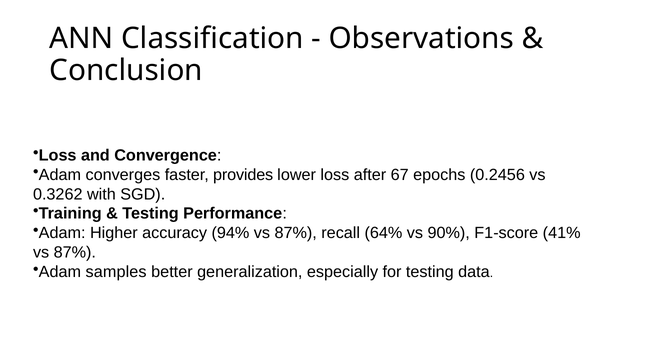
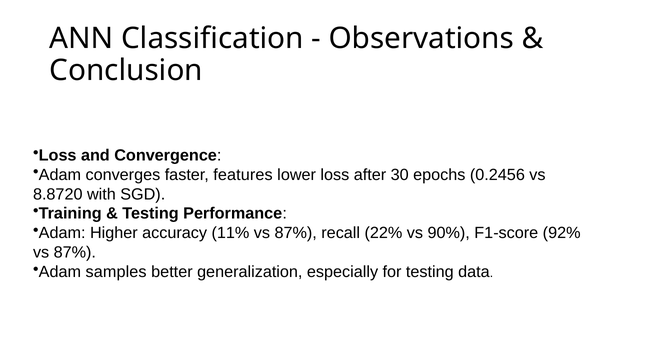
provides: provides -> features (243, 175)
67: 67 -> 30 (400, 175)
0.3262: 0.3262 -> 8.8720 (58, 194)
94%: 94% -> 11% (230, 233)
64%: 64% -> 22% (383, 233)
41%: 41% -> 92% (562, 233)
